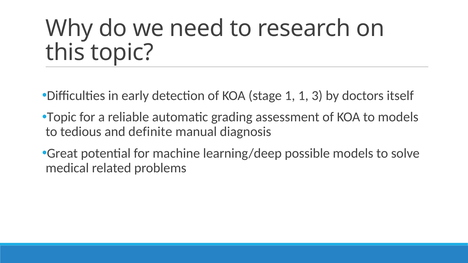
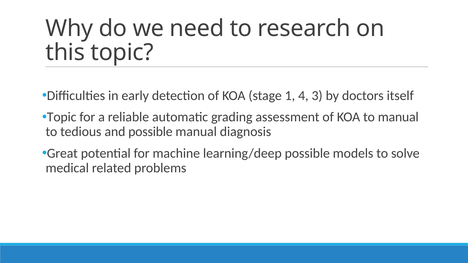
1 1: 1 -> 4 (303, 96)
to models: models -> manual (398, 117)
and definite: definite -> possible (150, 132)
